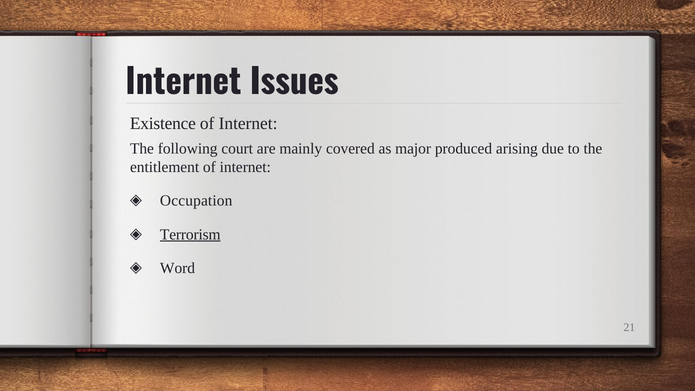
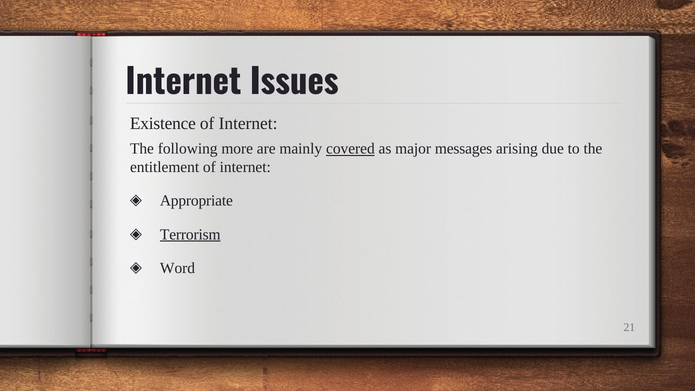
court: court -> more (237, 149)
covered underline: none -> present (350, 149)
produced: produced -> messages (464, 149)
Occupation: Occupation -> Appropriate (196, 201)
